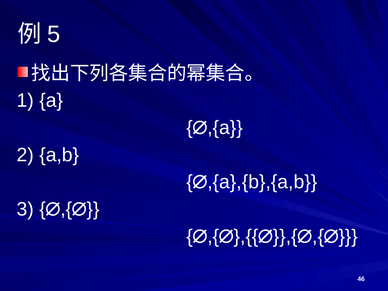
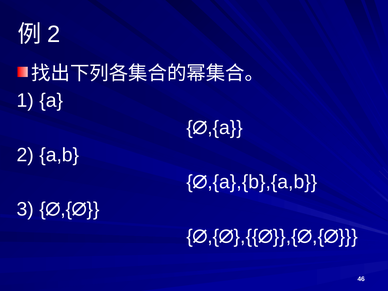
5: 5 -> 2 (54, 34)
